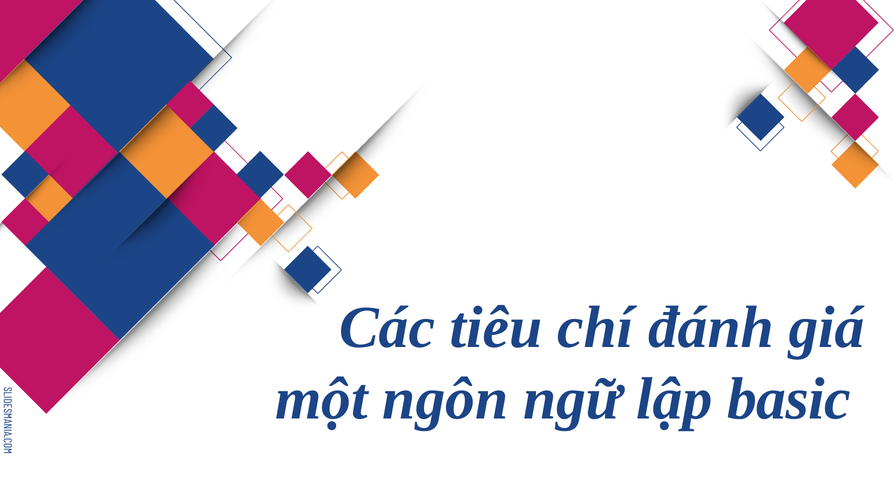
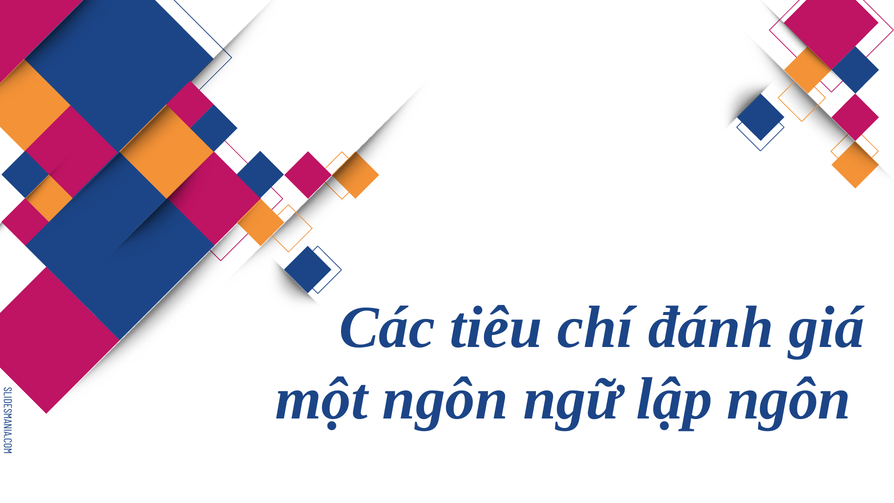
lập basic: basic -> ngôn (789, 399)
